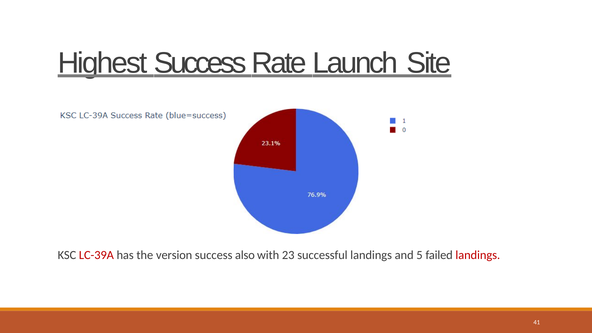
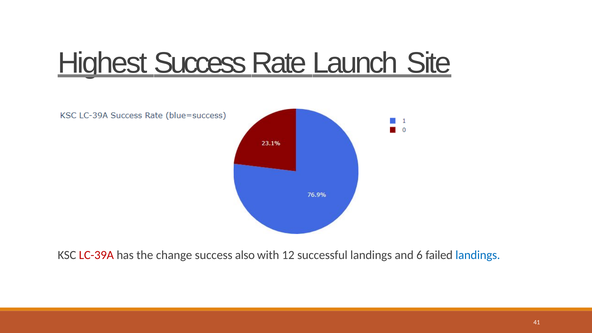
version: version -> change (174, 255)
23: 23 -> 12 (288, 255)
5: 5 -> 6 (420, 255)
landings colour: red -> blue (478, 255)
